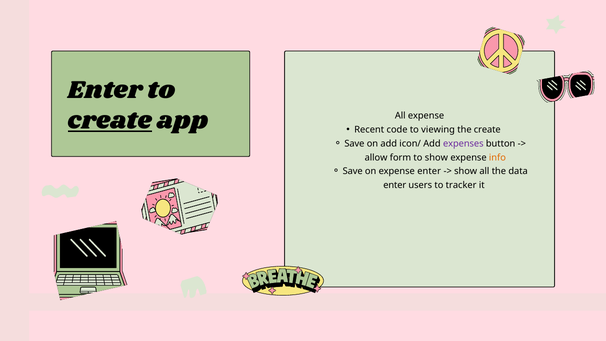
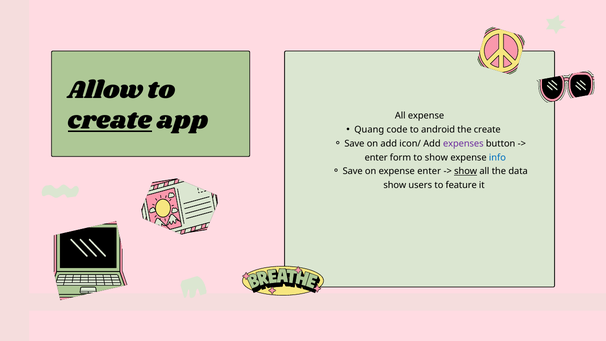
Enter: Enter -> Allow (105, 90)
Recent: Recent -> Quang (369, 130)
viewing: viewing -> android (438, 130)
allow: allow -> enter (376, 157)
info colour: orange -> blue (497, 157)
show underline: none -> present (466, 171)
enter: enter -> show (395, 185)
tracker: tracker -> feature (461, 185)
